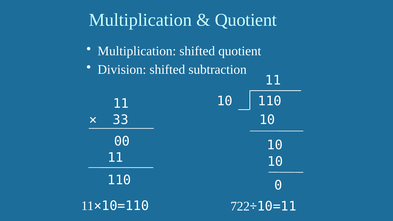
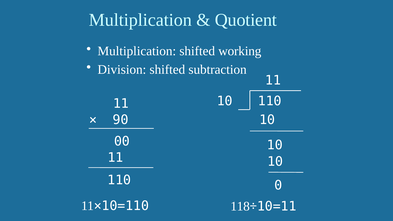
shifted quotient: quotient -> working (240, 51)
33: 33 -> 90 (121, 120)
722: 722 -> 118 (240, 206)
